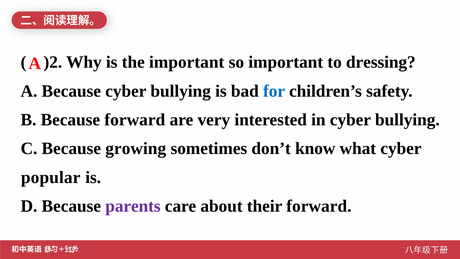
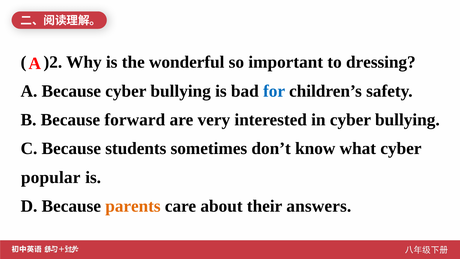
the important: important -> wonderful (187, 62)
growing: growing -> students (136, 148)
parents colour: purple -> orange (133, 206)
their forward: forward -> answers (319, 206)
